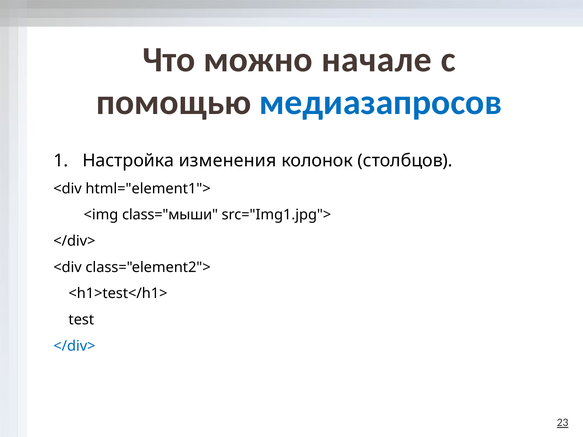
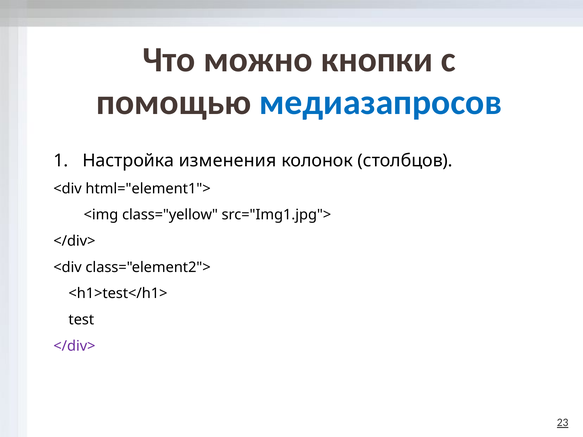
начале: начале -> кнопки (377, 60)
class="мыши: class="мыши -> class="yellow (170, 215)
</div> colour: blue -> purple (74, 346)
